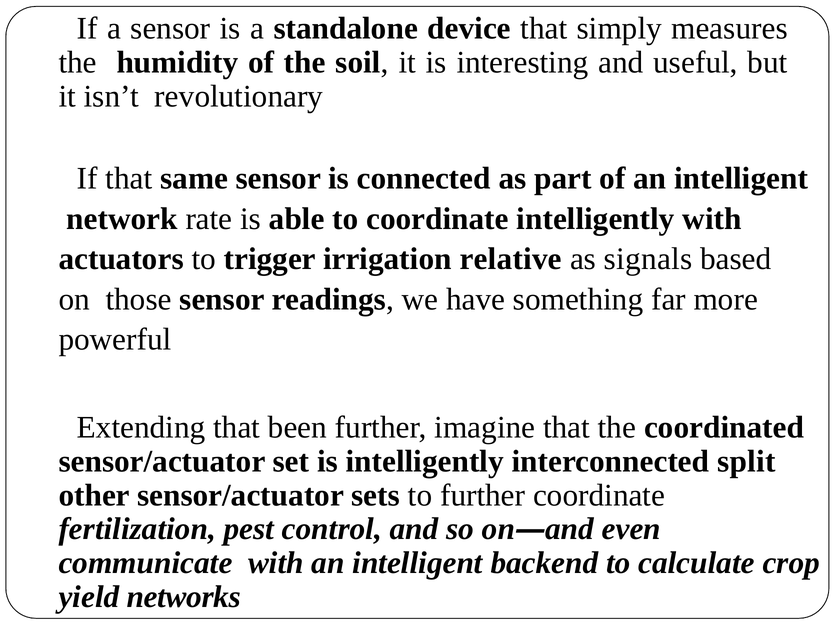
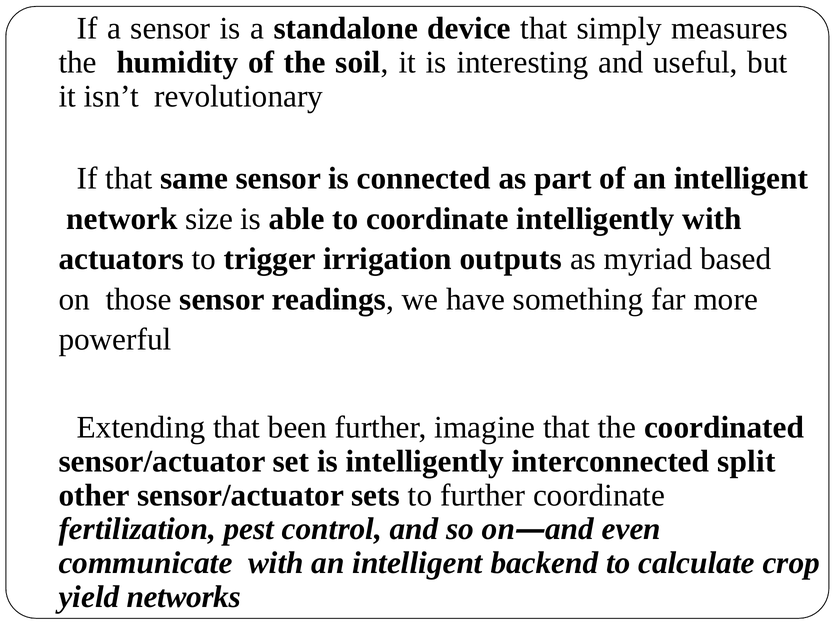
rate: rate -> size (209, 218)
relative: relative -> outputs (511, 259)
signals: signals -> myriad (648, 259)
